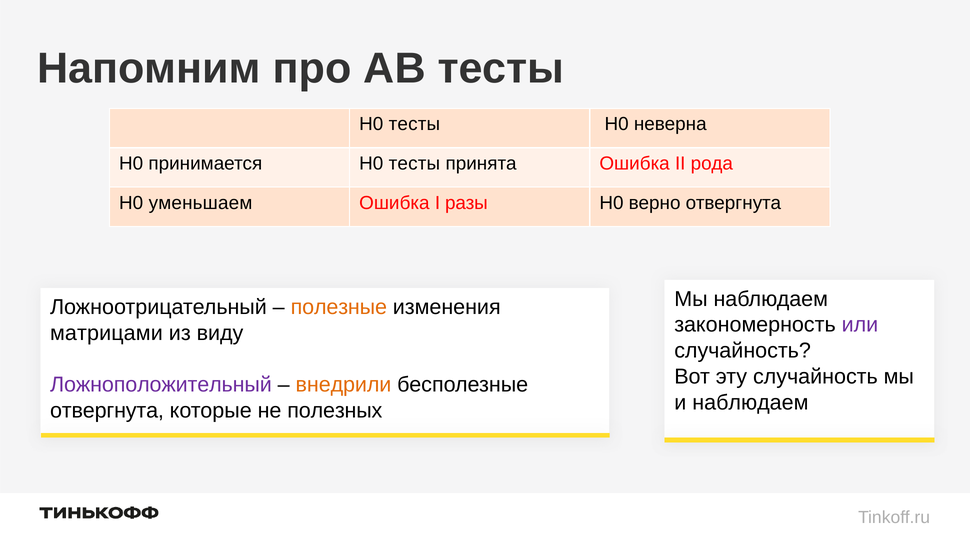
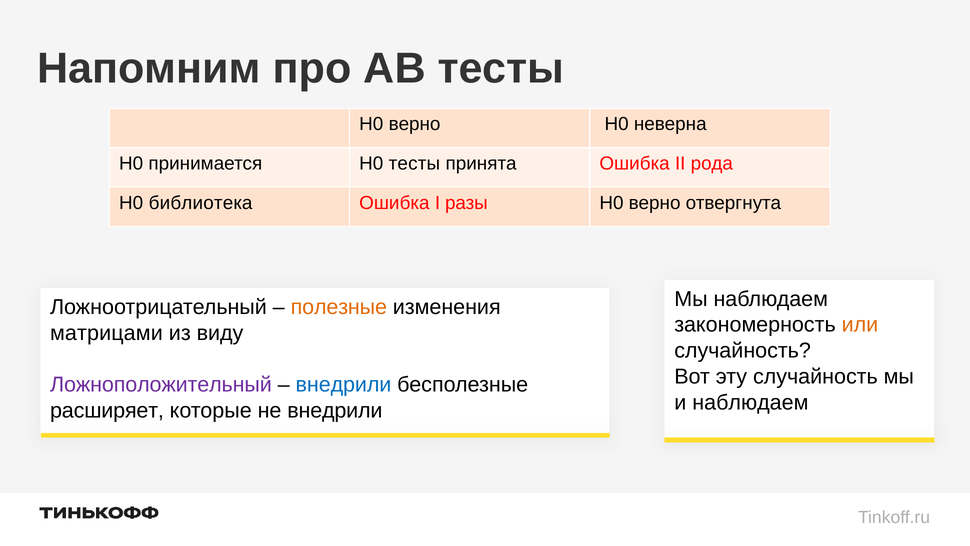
тесты: тесты -> верно (415, 124)
уменьшаем: уменьшаем -> библиотека (201, 203)
или colour: purple -> orange (860, 325)
внедрили colour: orange -> blue (343, 385)
отвергнута: отвергнута -> расширяет (107, 410)
не полезных: полезных -> внедрили (335, 410)
